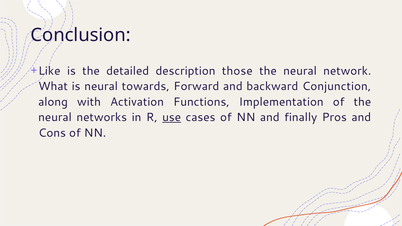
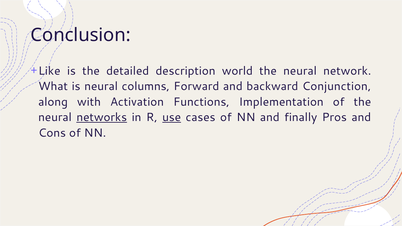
those: those -> world (237, 71)
towards: towards -> columns (146, 86)
networks underline: none -> present (102, 117)
